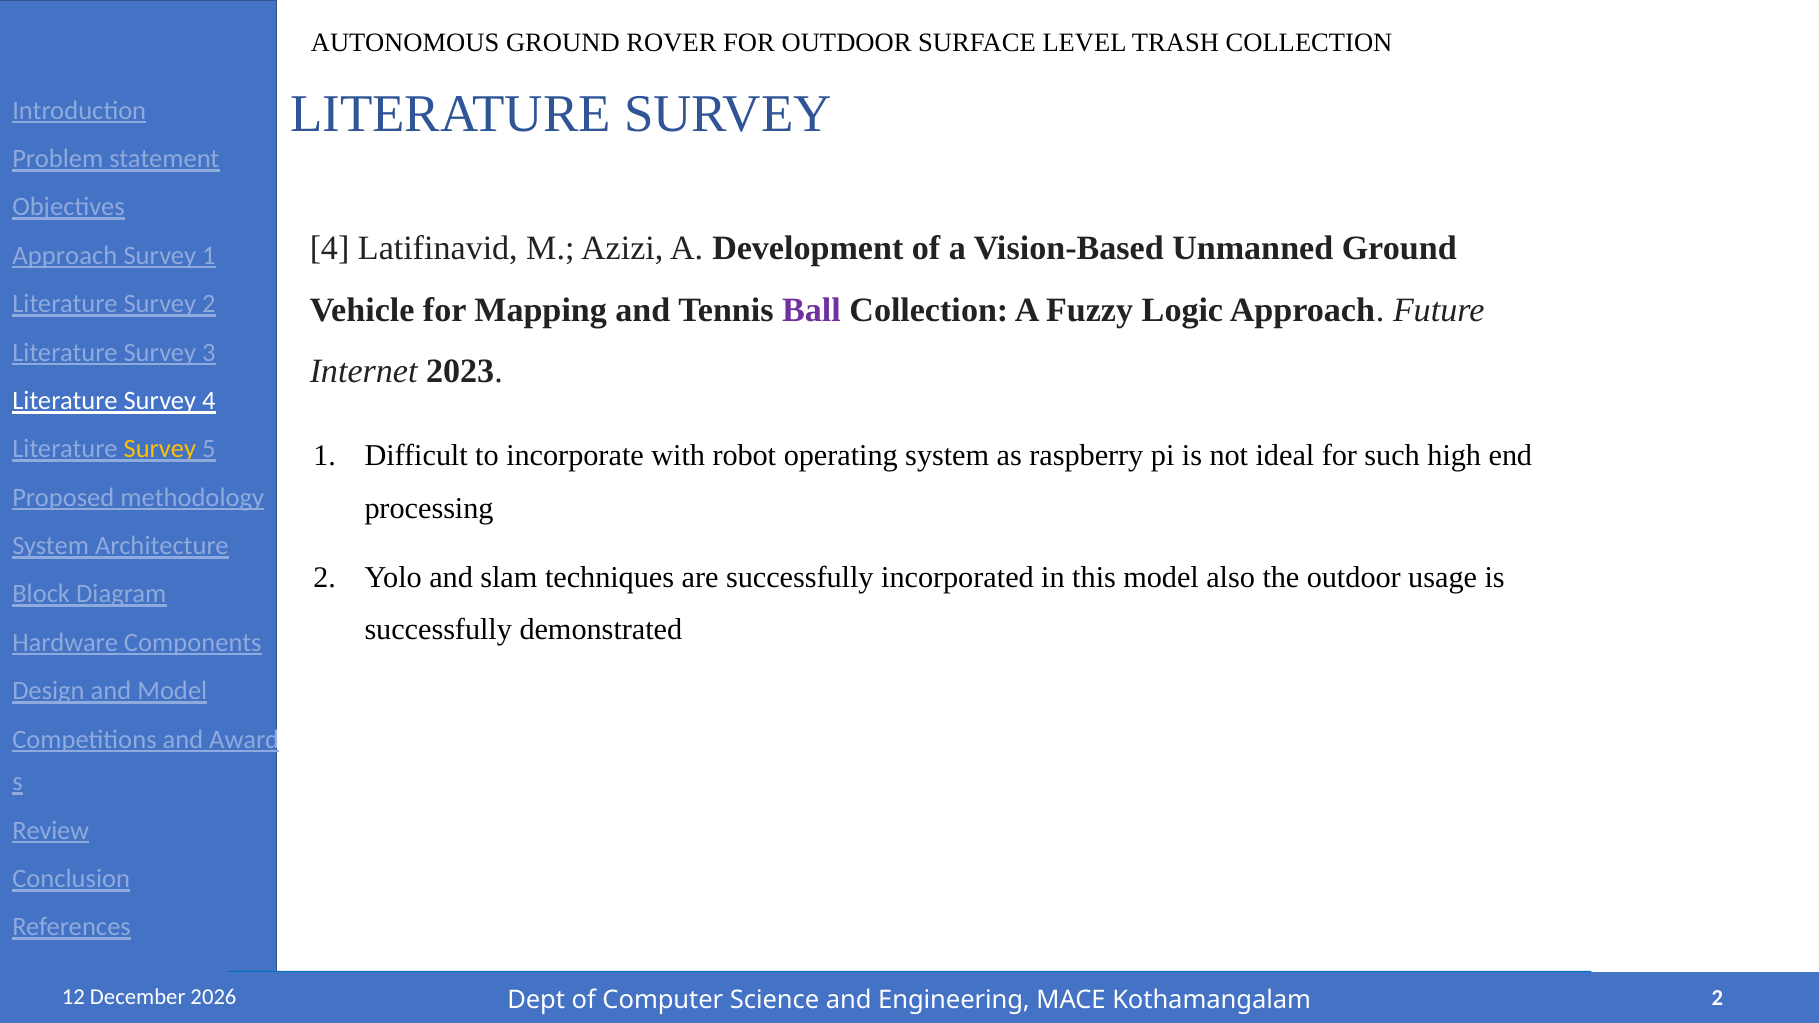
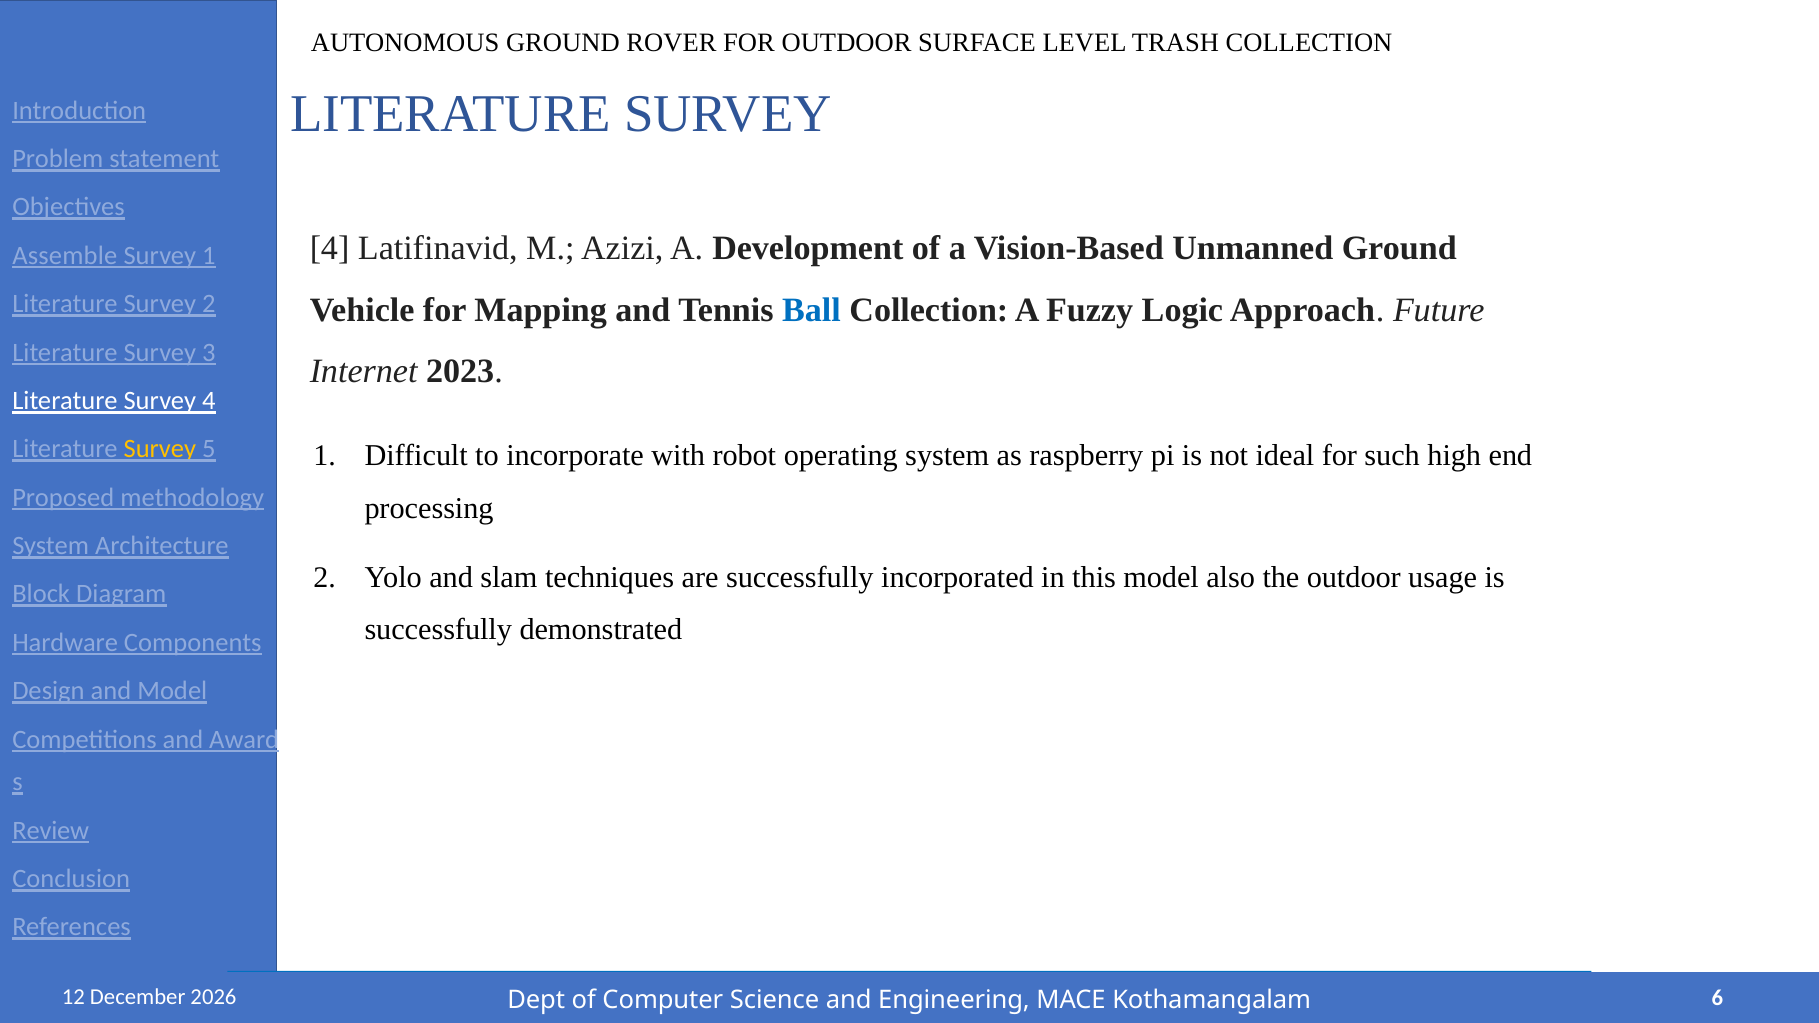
Approach: Approach -> Assemble (65, 256)
Ball colour: purple -> blue (811, 310)
2: 2 -> 6 (1717, 998)
